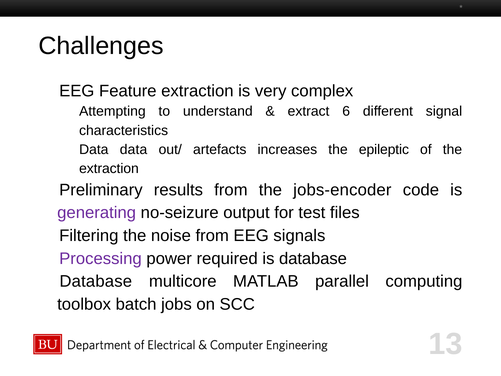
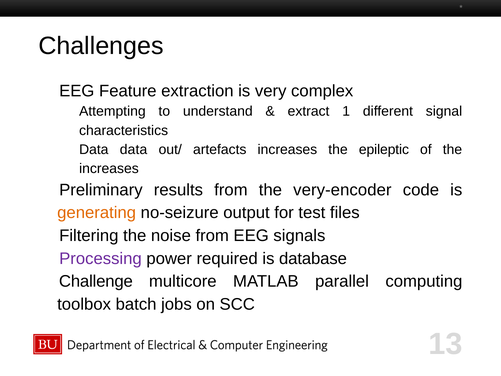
6: 6 -> 1 (346, 111)
extraction: extraction -> increases (109, 168)
jobs-encoder: jobs-encoder -> very-encoder (342, 190)
generating colour: purple -> orange (97, 213)
Database: Database -> Challenge (96, 281)
